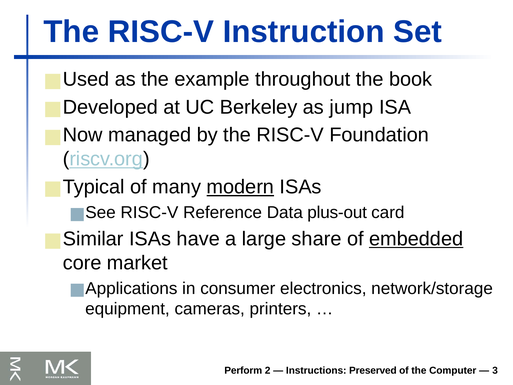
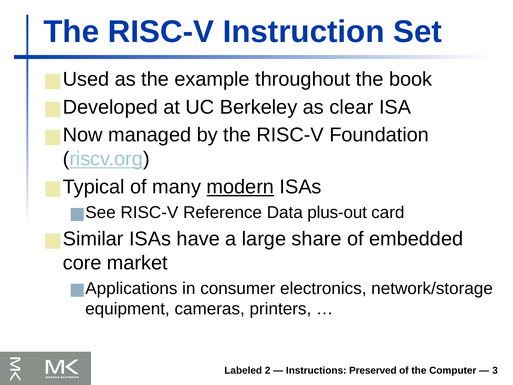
jump: jump -> clear (351, 107)
embedded underline: present -> none (416, 239)
Perform: Perform -> Labeled (243, 370)
